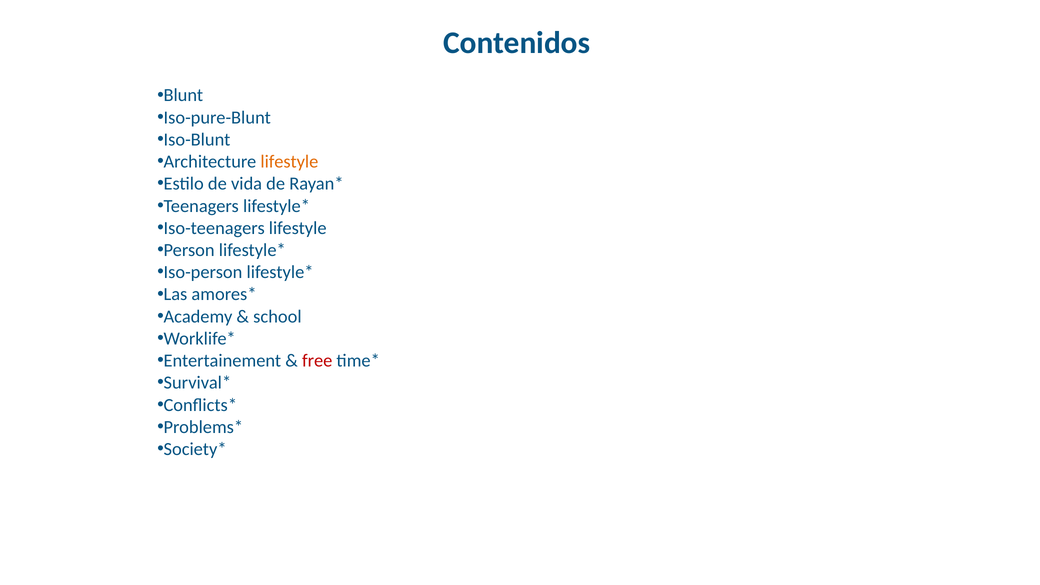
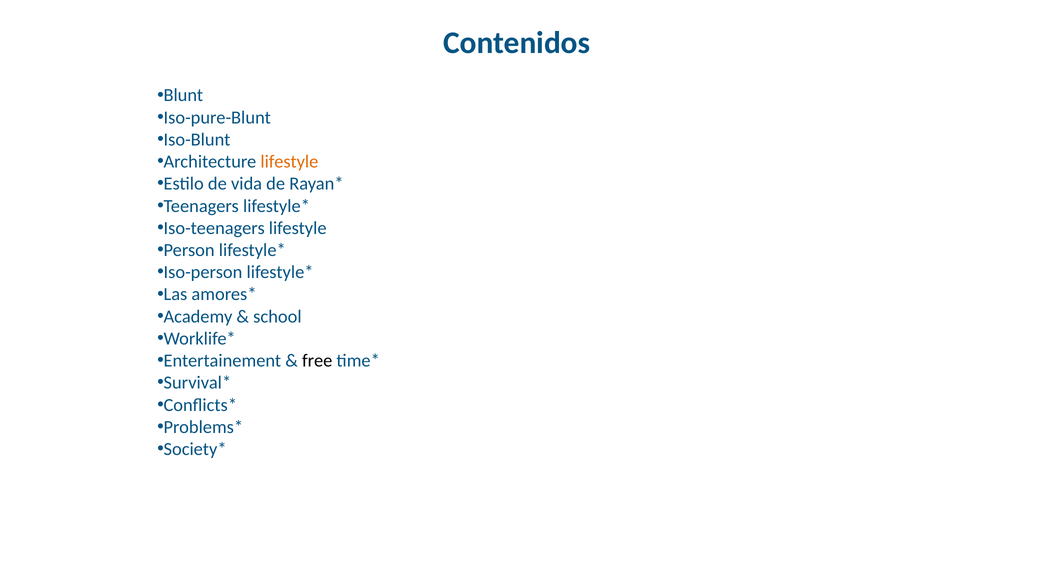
free colour: red -> black (317, 361)
